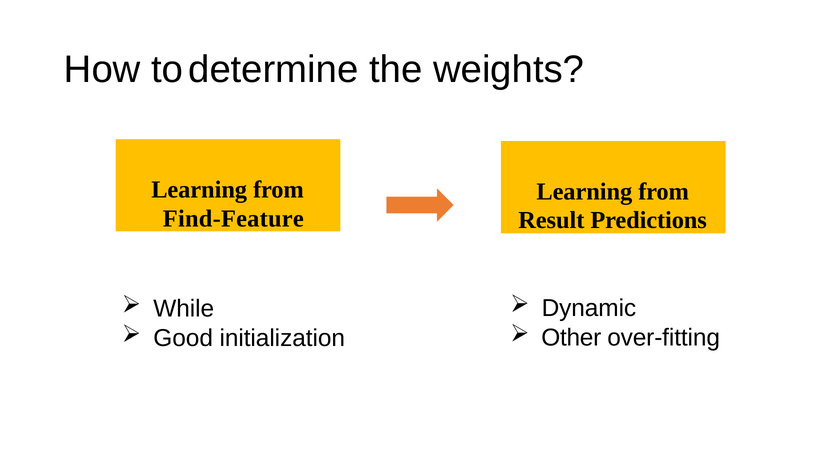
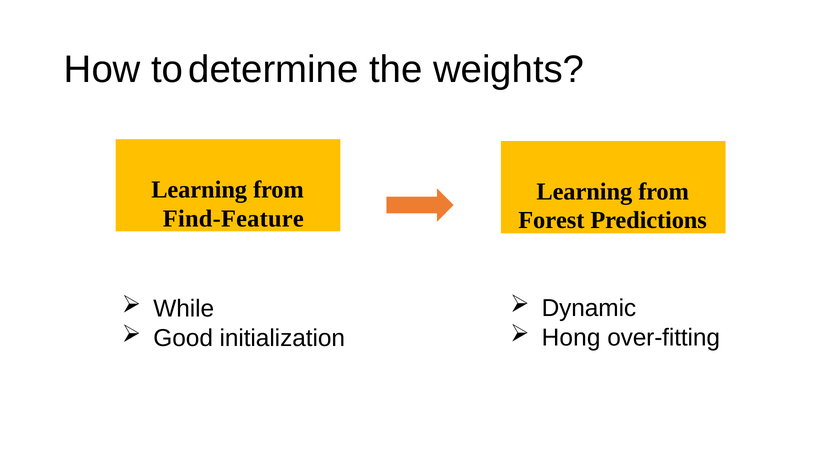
Result: Result -> Forest (551, 220)
Other: Other -> Hong (571, 338)
